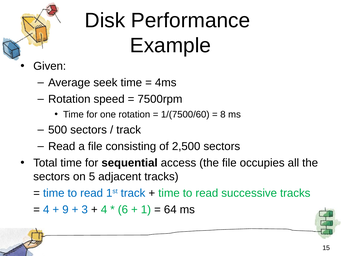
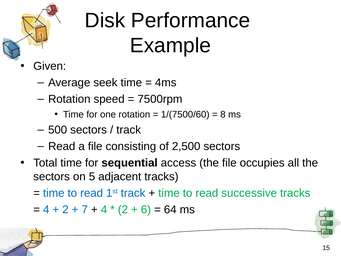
9: 9 -> 2 (65, 209)
3: 3 -> 7 (85, 209)
6: 6 -> 2 (123, 209)
1: 1 -> 6 (146, 209)
